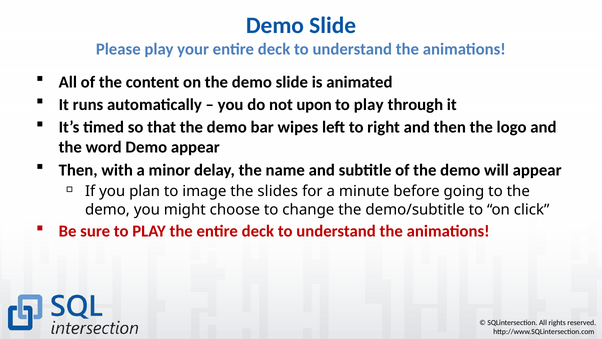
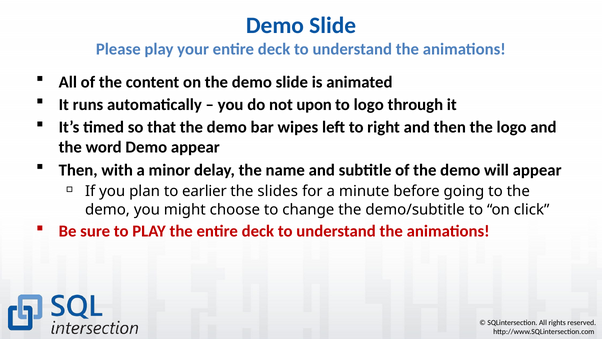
play: play -> logo (369, 105)
image: image -> earlier (204, 191)
